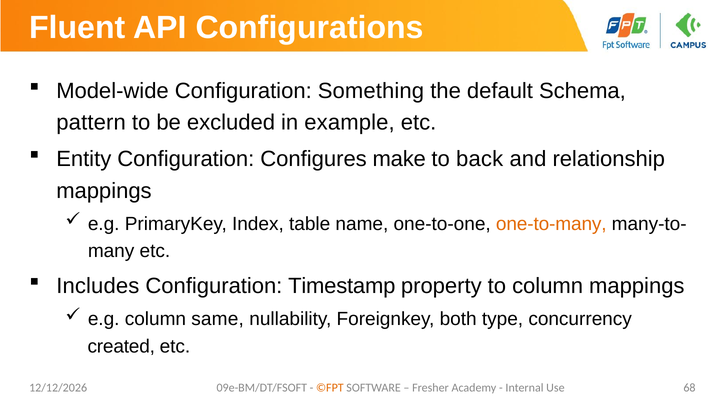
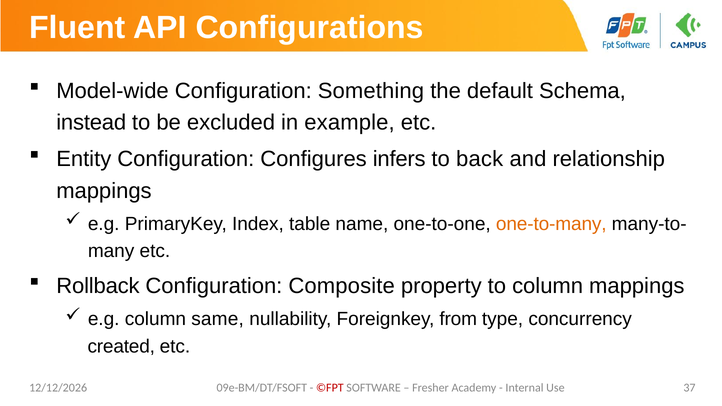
pattern: pattern -> instead (91, 123)
make: make -> infers (399, 159)
Includes: Includes -> Rollback (98, 286)
Timestamp: Timestamp -> Composite (342, 286)
both: both -> from (458, 319)
©FPT colour: orange -> red (330, 388)
68: 68 -> 37 (689, 388)
